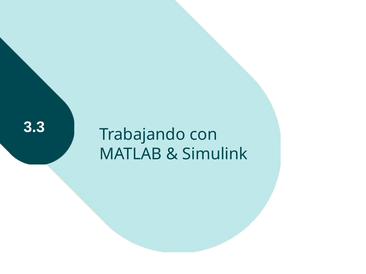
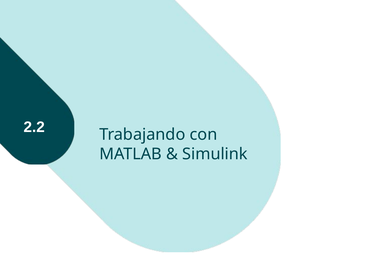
3.3: 3.3 -> 2.2 (34, 127)
